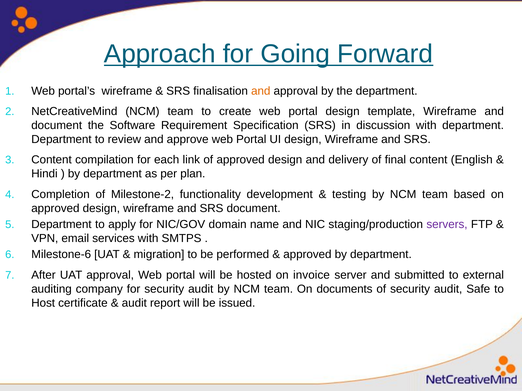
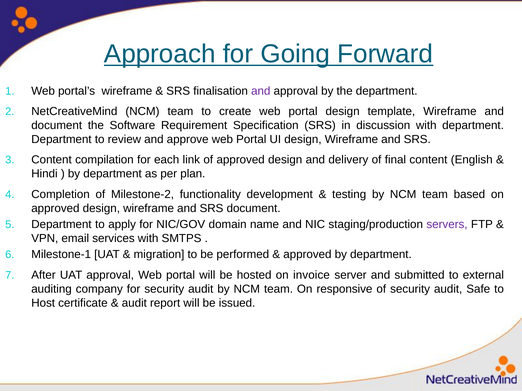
and colour: orange -> purple (261, 91)
Milestone-6: Milestone-6 -> Milestone-1 (61, 255)
documents: documents -> responsive (344, 289)
